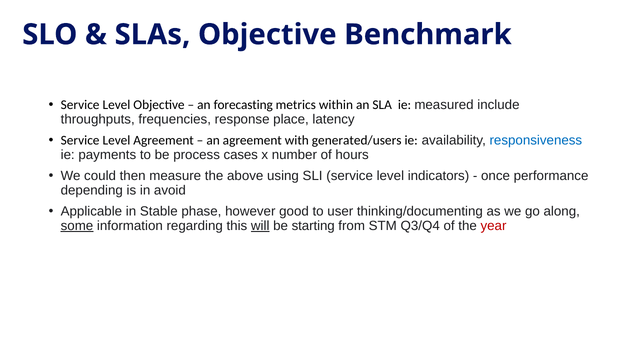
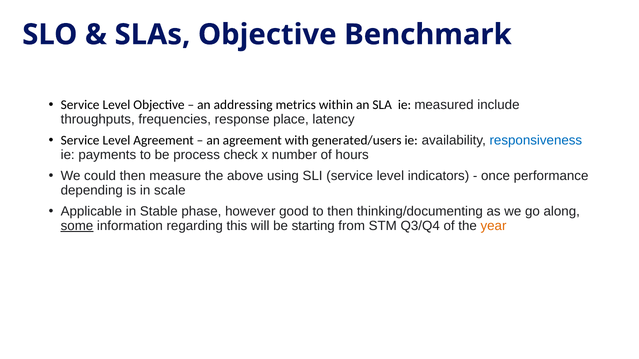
forecasting: forecasting -> addressing (243, 105)
cases: cases -> check (241, 155)
avoid: avoid -> scale (170, 191)
to user: user -> then (340, 212)
will underline: present -> none (260, 226)
year colour: red -> orange (494, 226)
